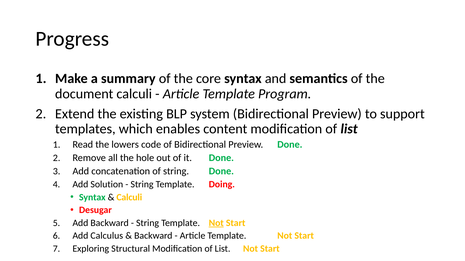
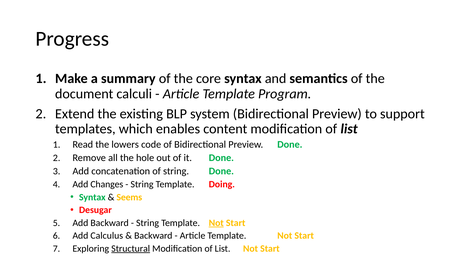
Solution: Solution -> Changes (107, 185)
Calculi: Calculi -> Seems (129, 198)
Structural underline: none -> present (131, 249)
